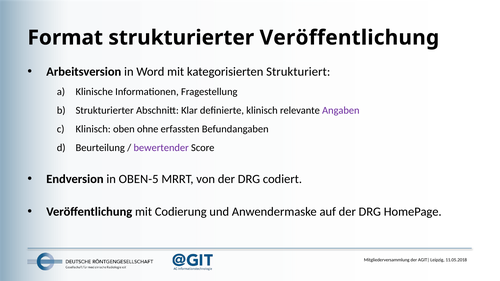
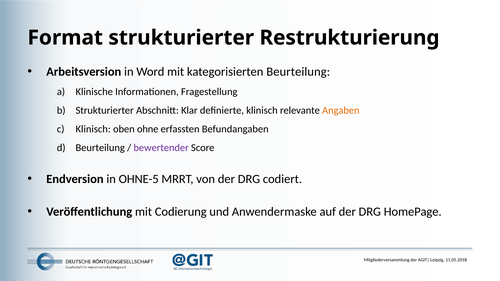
strukturierter Veröffentlichung: Veröffentlichung -> Restrukturierung (350, 38)
kategorisierten Strukturiert: Strukturiert -> Beurteilung (298, 72)
Angaben colour: purple -> orange (341, 110)
OBEN-5: OBEN-5 -> OHNE-5 (139, 179)
